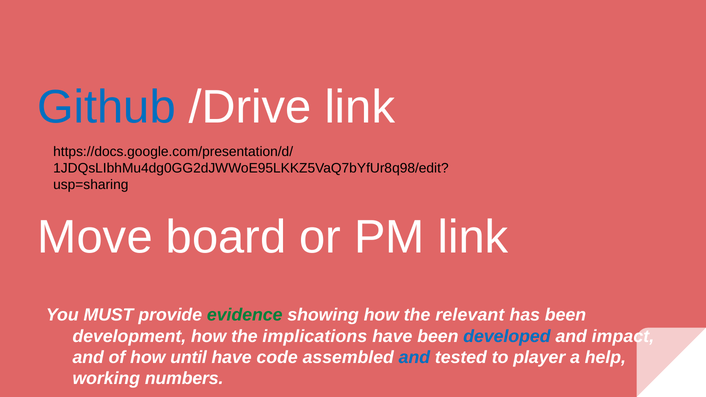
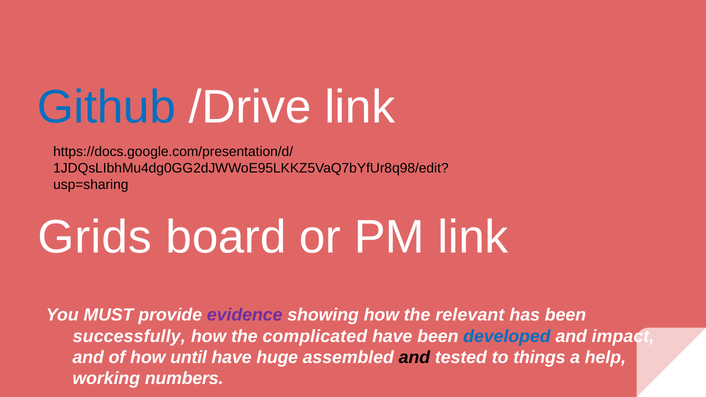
Move: Move -> Grids (95, 237)
evidence colour: green -> purple (245, 315)
development: development -> successfully (129, 336)
implications: implications -> complicated (315, 336)
code: code -> huge (277, 357)
and colour: blue -> black (414, 357)
player: player -> things (539, 357)
